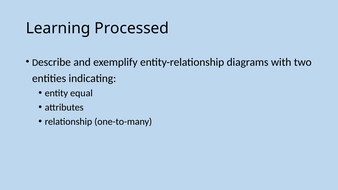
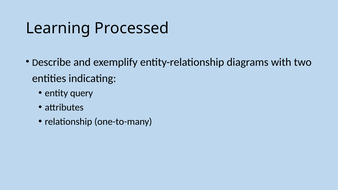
equal: equal -> query (82, 93)
